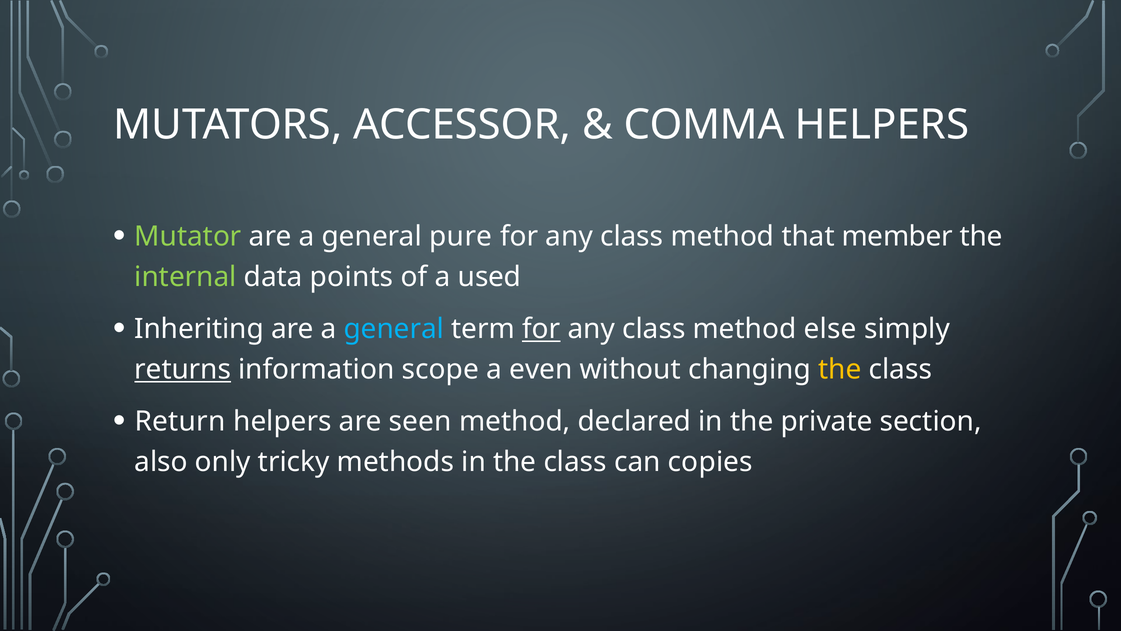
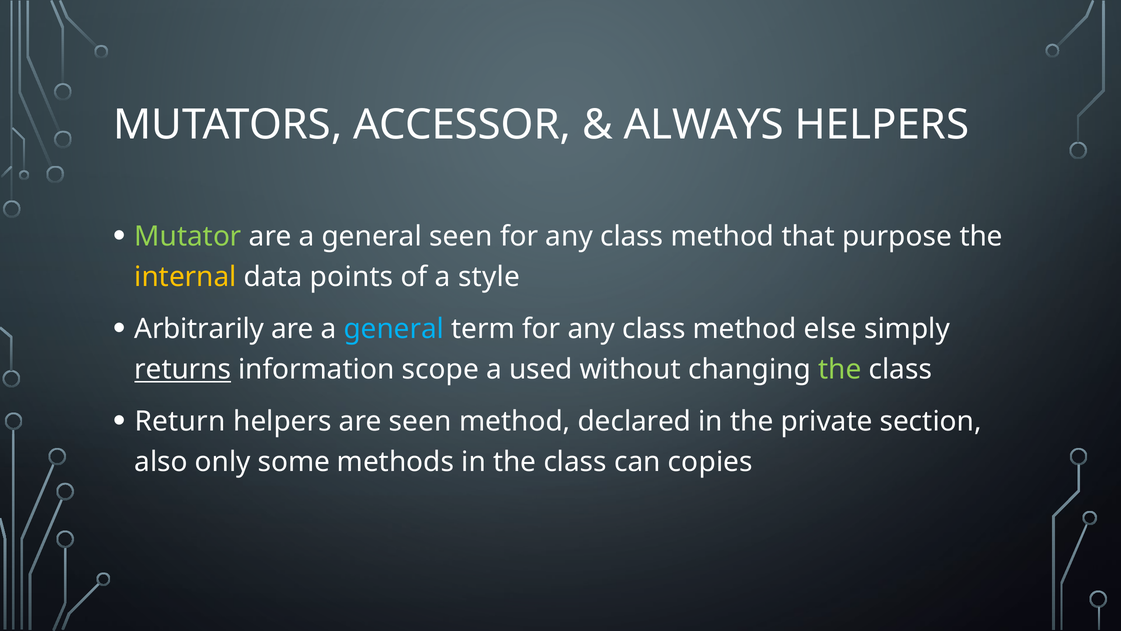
COMMA: COMMA -> ALWAYS (704, 125)
general pure: pure -> seen (461, 237)
member: member -> purpose (897, 237)
internal colour: light green -> yellow (185, 277)
used: used -> style (489, 277)
Inheriting: Inheriting -> Arbitrarily (199, 329)
for underline: present -> none (541, 329)
even: even -> used (541, 369)
the colour: yellow -> light green (840, 369)
tricky: tricky -> some (294, 462)
